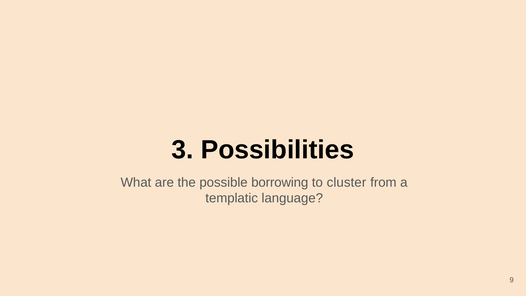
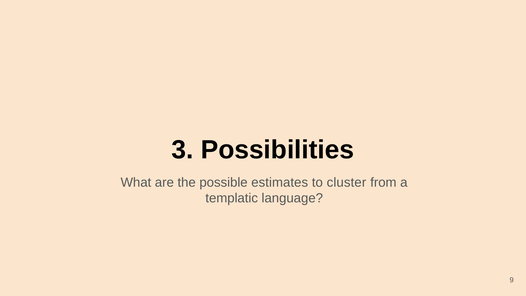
borrowing: borrowing -> estimates (280, 182)
